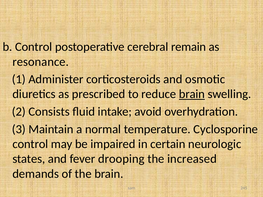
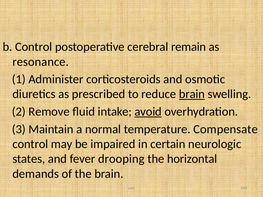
Consists: Consists -> Remove (49, 112)
avoid underline: none -> present (148, 112)
Cyclosporine: Cyclosporine -> Compensate (226, 129)
increased: increased -> horizontal (192, 159)
